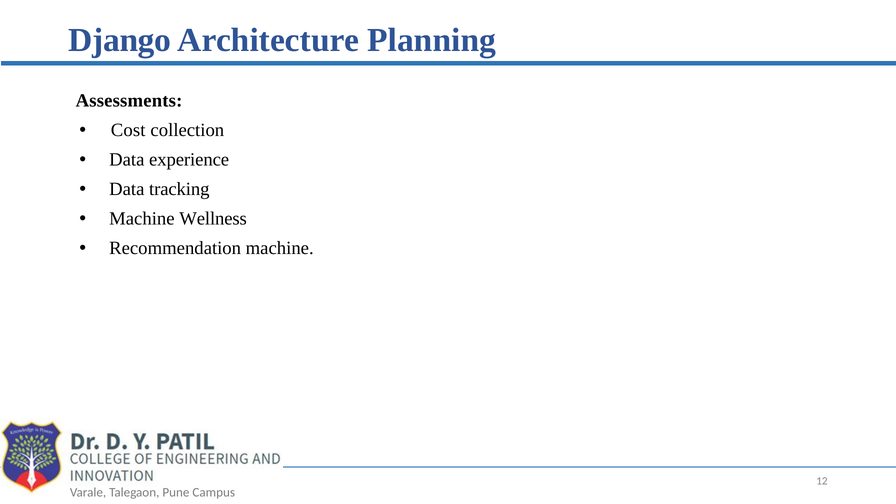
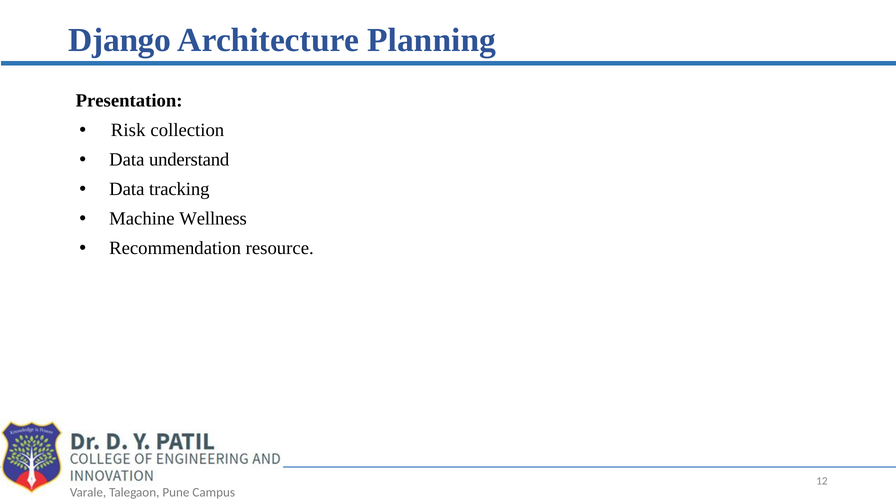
Assessments: Assessments -> Presentation (129, 101)
Cost: Cost -> Risk (128, 130)
experience: experience -> understand (189, 160)
Recommendation machine: machine -> resource (280, 248)
